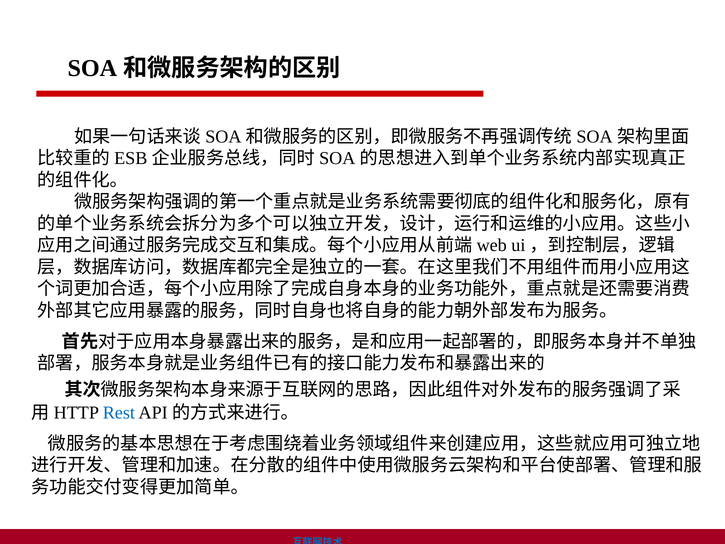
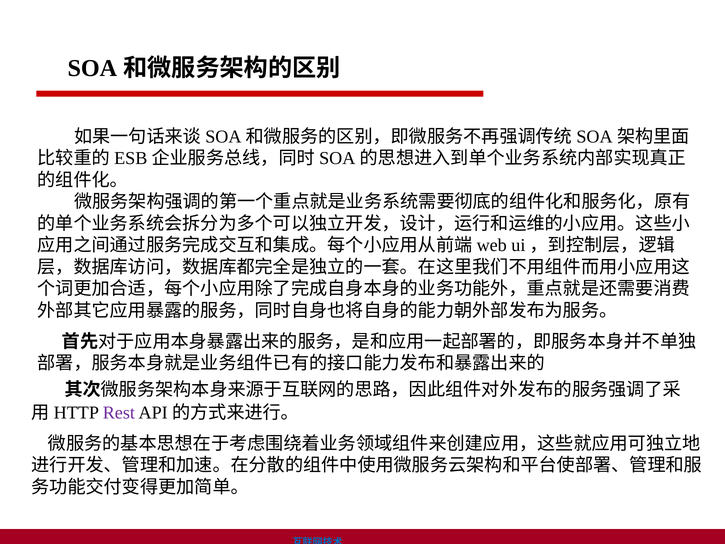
Rest colour: blue -> purple (119, 413)
